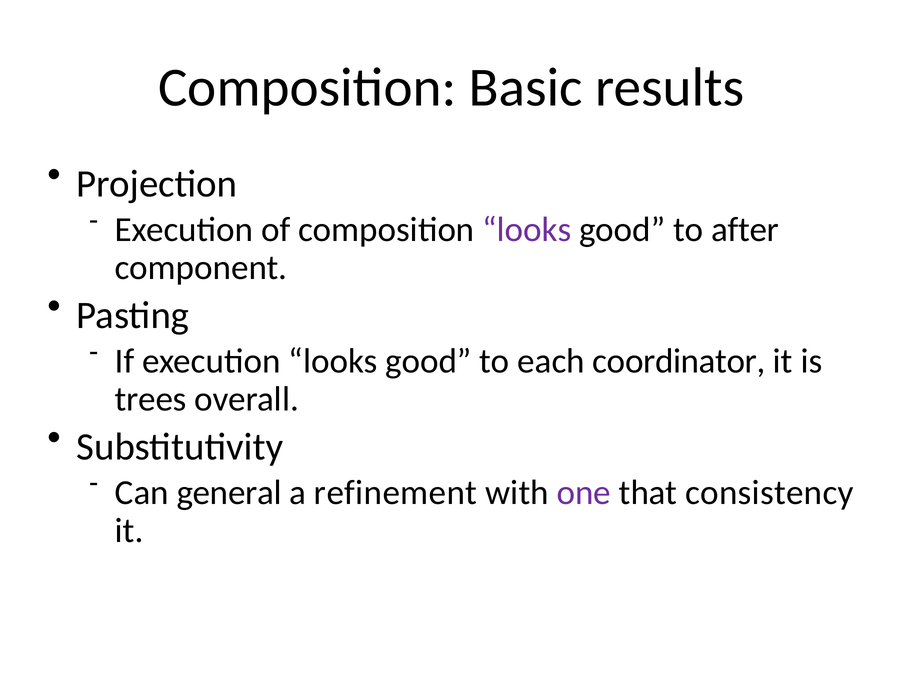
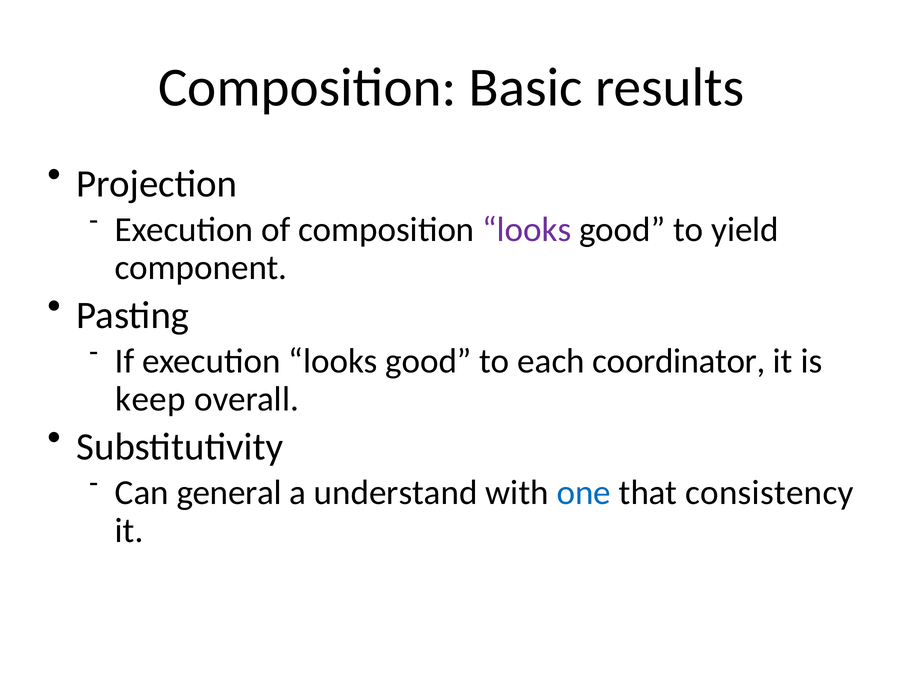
after: after -> yield (745, 230)
trees: trees -> keep (151, 399)
refinement: refinement -> understand (396, 493)
one colour: purple -> blue (584, 493)
